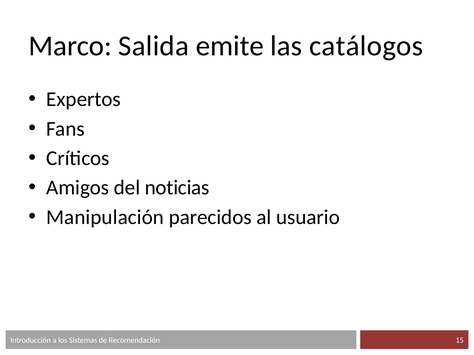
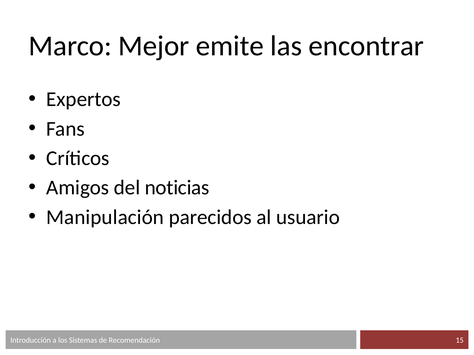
Salida: Salida -> Mejor (154, 46)
catálogos: catálogos -> encontrar (366, 46)
